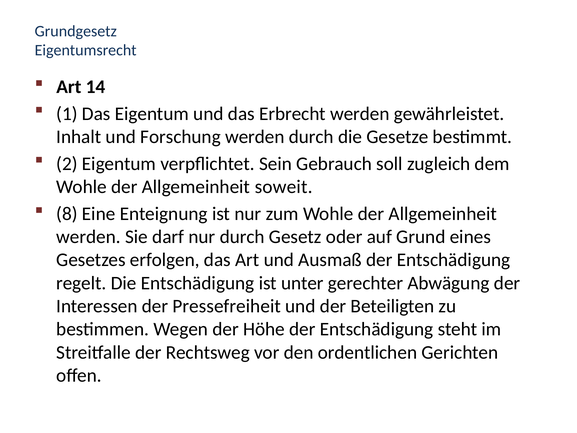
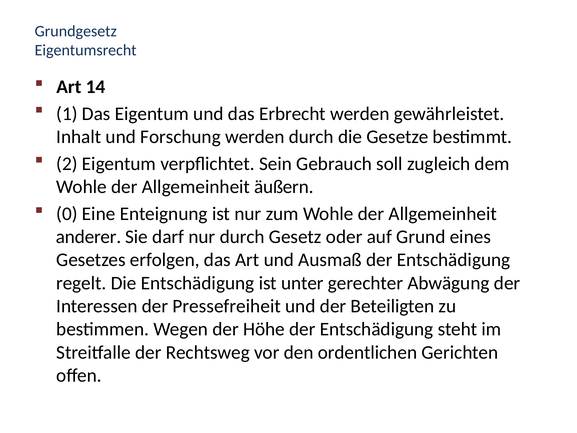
soweit: soweit -> äußern (284, 187)
8: 8 -> 0 (67, 214)
werden: werden -> anderer (89, 237)
